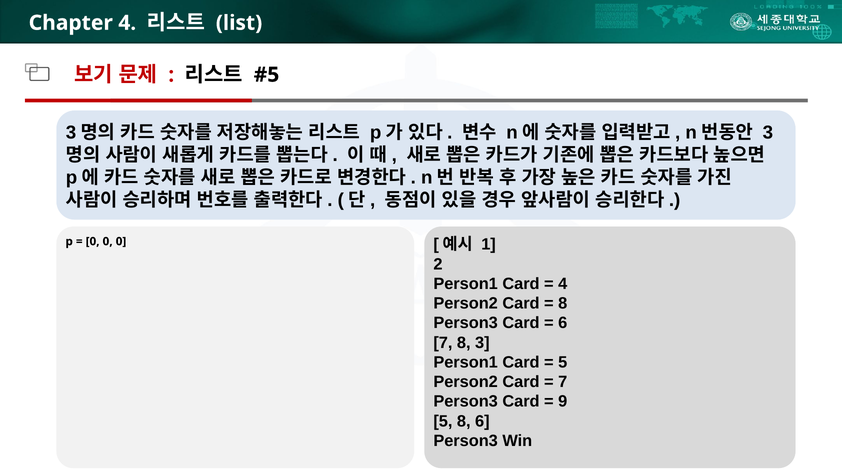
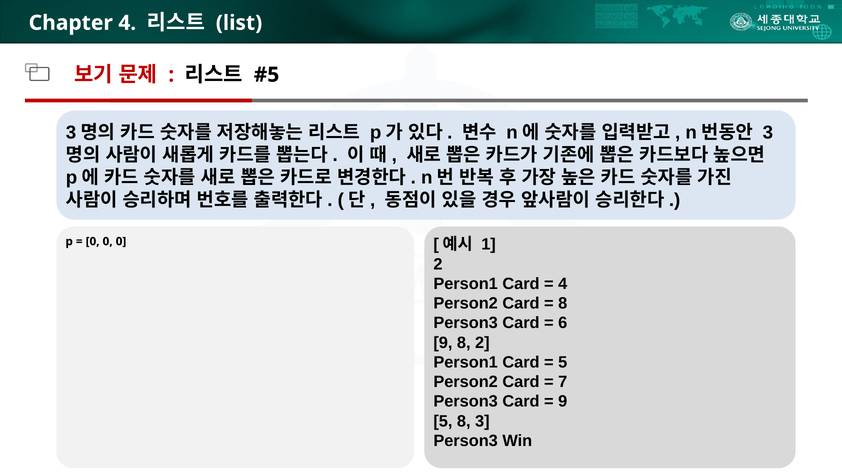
7: 7 -> 9 (443, 343)
8 3: 3 -> 2 (482, 343)
8 6: 6 -> 3 (482, 422)
